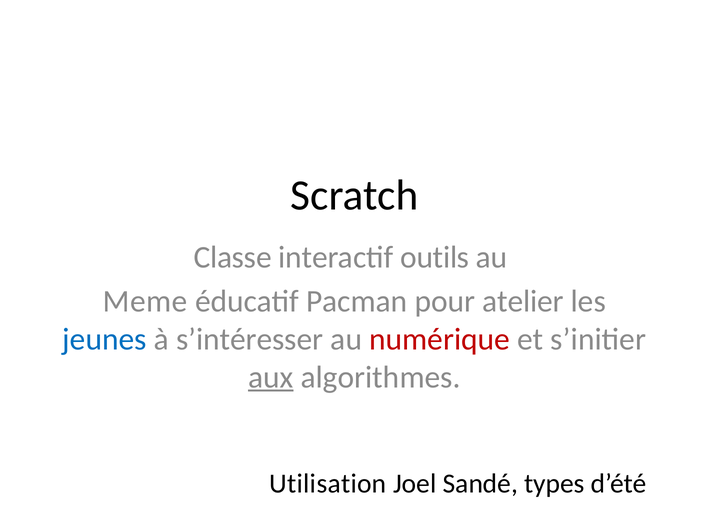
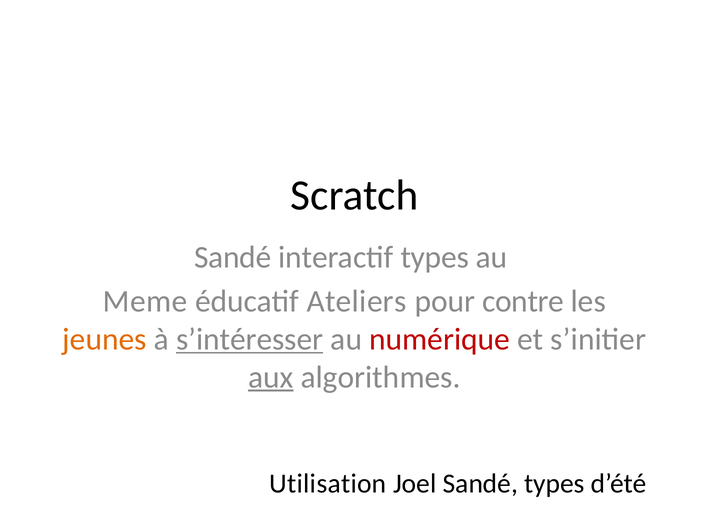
Classe: Classe -> Sandé (233, 257)
interactif outils: outils -> types (435, 257)
Pacman: Pacman -> Ateliers (357, 301)
atelier: atelier -> contre (523, 301)
jeunes colour: blue -> orange (104, 339)
s’intéresser underline: none -> present (250, 339)
